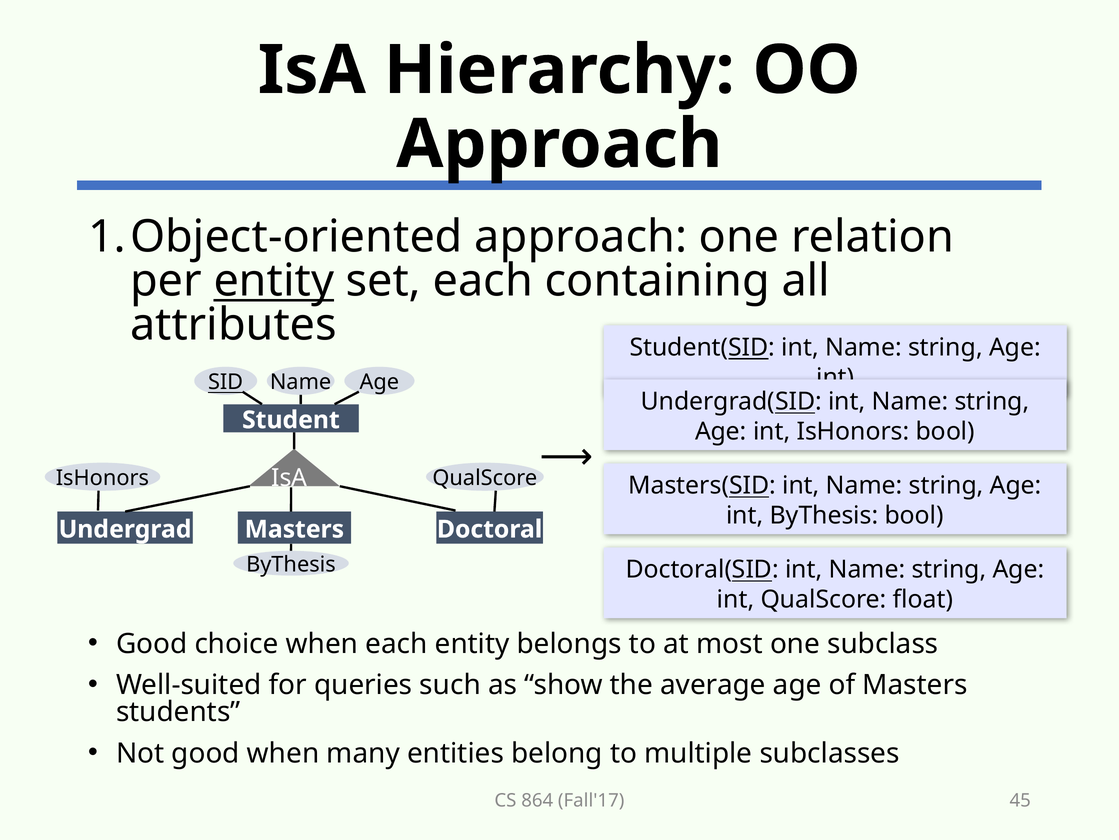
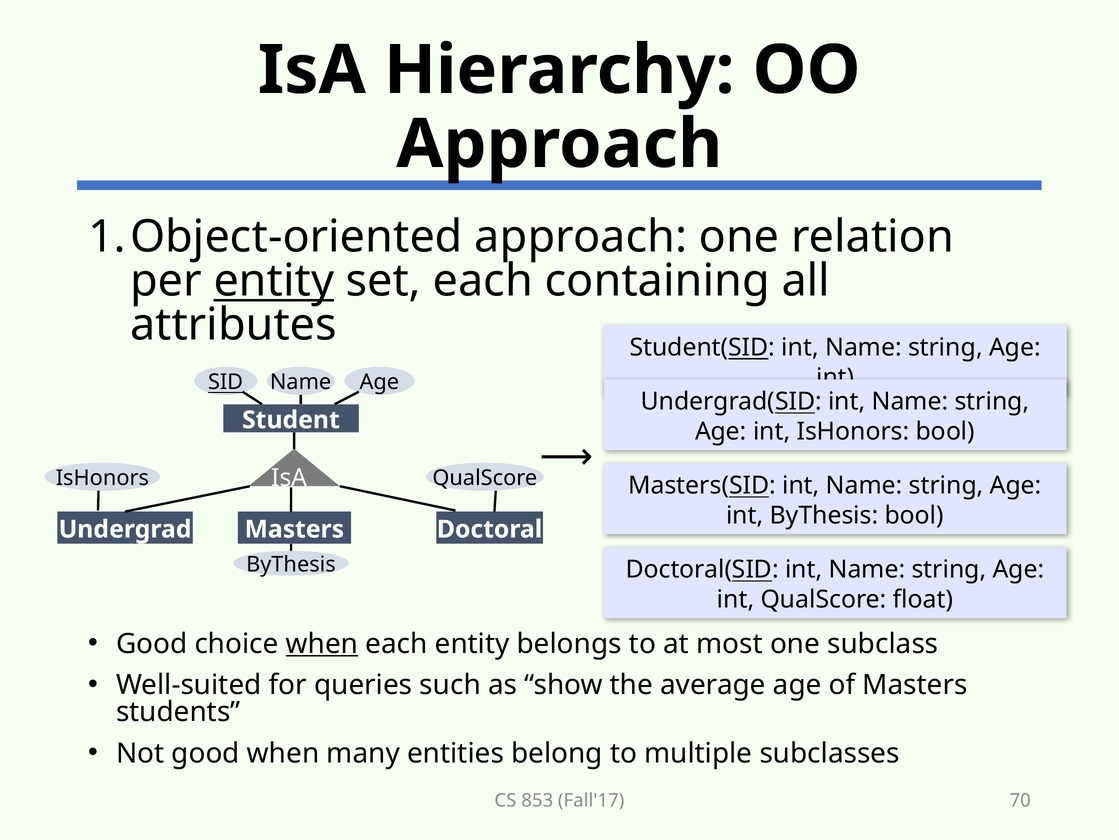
when underline: none -> present (322, 643)
864: 864 -> 853 (537, 800)
45: 45 -> 70 (1020, 800)
